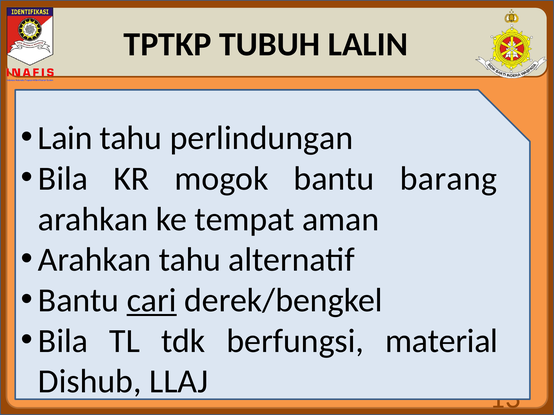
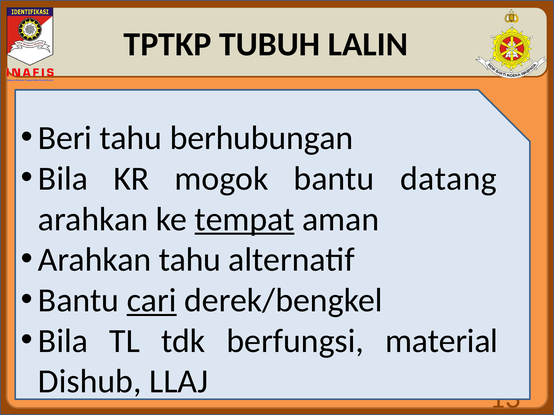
Lain: Lain -> Beri (65, 138)
perlindungan: perlindungan -> berhubungan (262, 138)
barang: barang -> datang (448, 179)
tempat underline: none -> present (244, 219)
